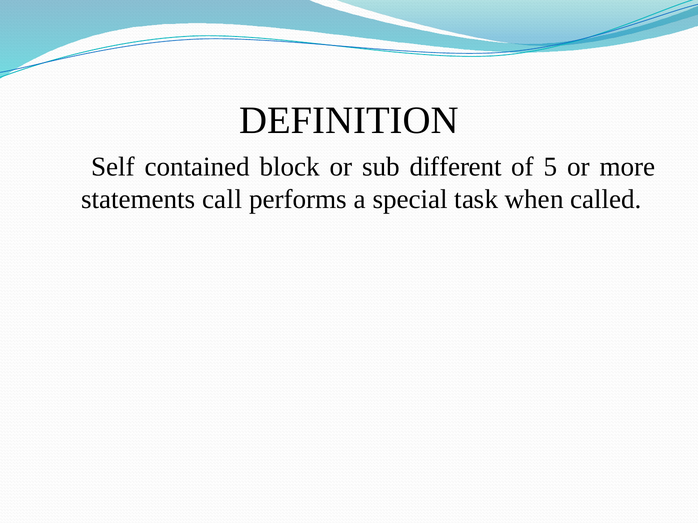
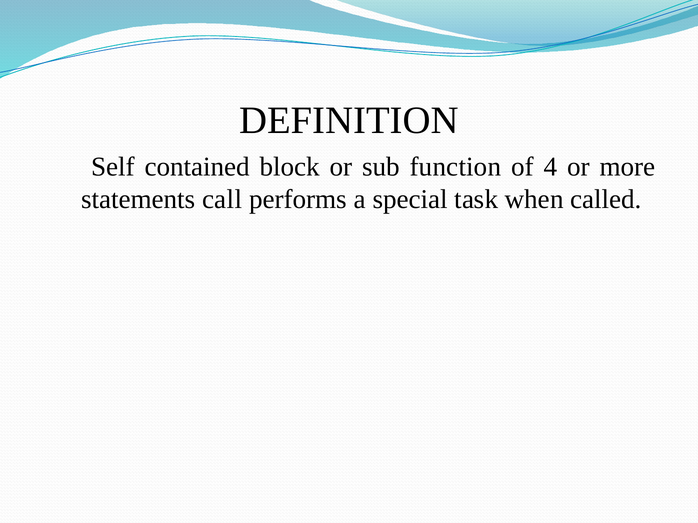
different: different -> function (456, 167)
5: 5 -> 4 (551, 167)
